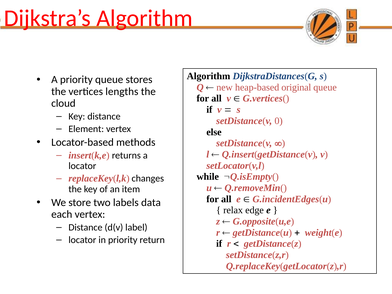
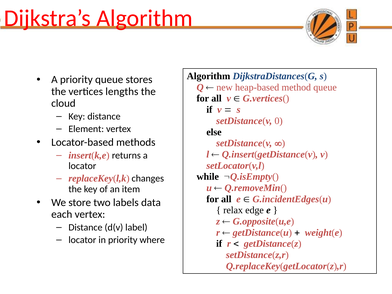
original: original -> method (296, 87)
return: return -> where (152, 240)
